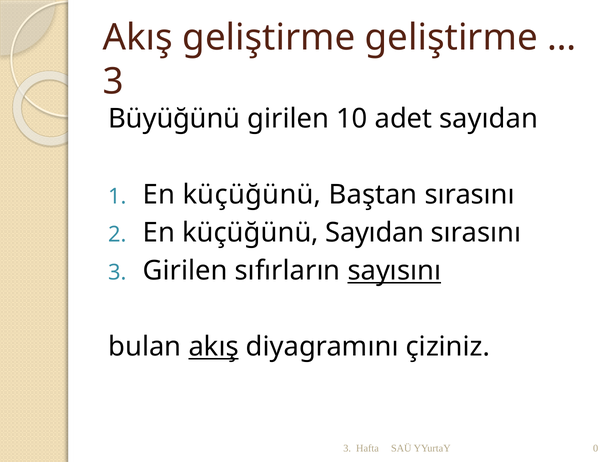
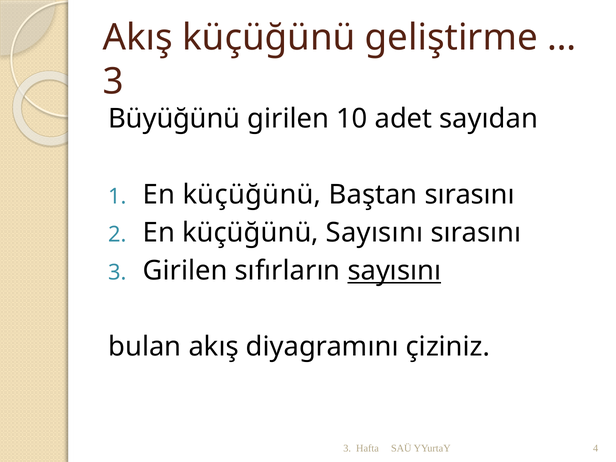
Akış geliştirme: geliştirme -> küçüğünü (269, 38)
küçüğünü Sayıdan: Sayıdan -> Sayısını (375, 233)
akış underline: present -> none (214, 347)
0: 0 -> 4 (596, 448)
